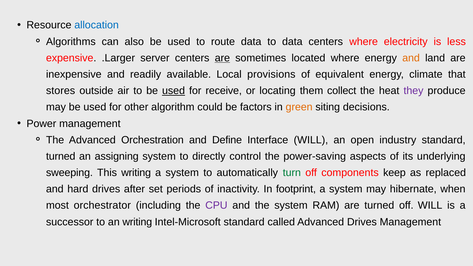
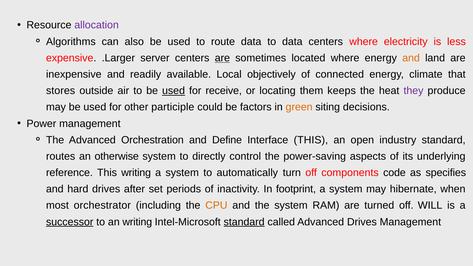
allocation colour: blue -> purple (97, 25)
provisions: provisions -> objectively (271, 74)
equivalent: equivalent -> connected (340, 74)
collect: collect -> keeps (342, 91)
algorithm: algorithm -> participle (173, 107)
Interface WILL: WILL -> THIS (311, 140)
turned: turned -> routes (61, 156)
assigning: assigning -> otherwise (117, 156)
sweeping: sweeping -> reference (69, 173)
turn colour: green -> black (292, 173)
keep: keep -> code (394, 173)
replaced: replaced -> specifies (446, 173)
CPU colour: purple -> orange (216, 206)
successor underline: none -> present (70, 222)
standard underline: none -> present (244, 222)
